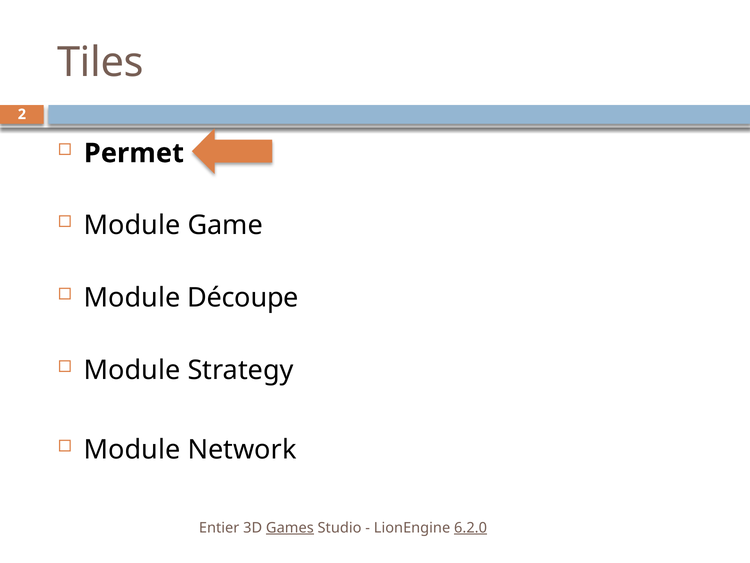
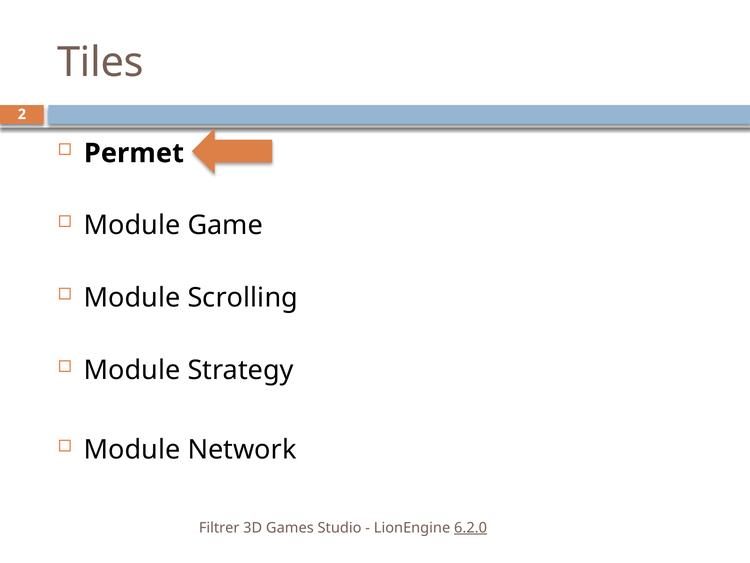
Découpe: Découpe -> Scrolling (243, 298)
Entier: Entier -> Filtrer (219, 527)
Games underline: present -> none (290, 527)
